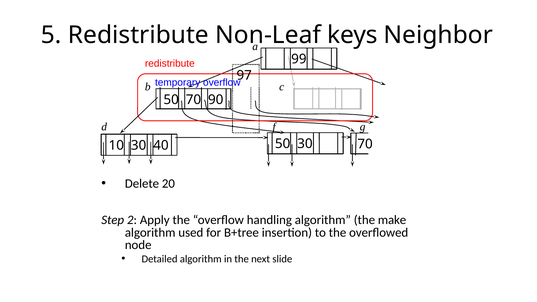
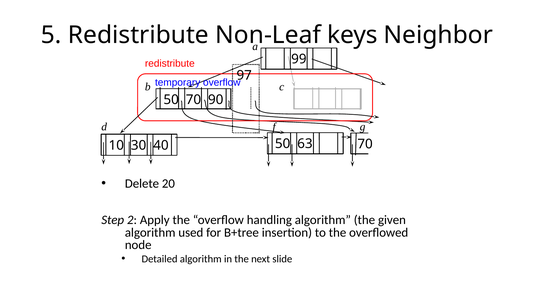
50 30: 30 -> 63 (305, 144)
make: make -> given (392, 220)
